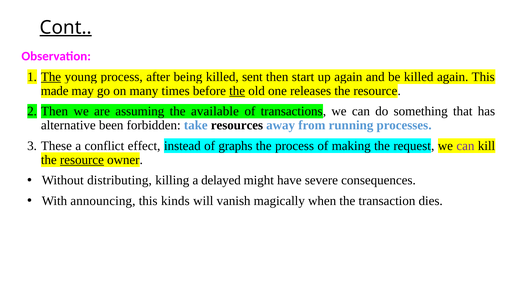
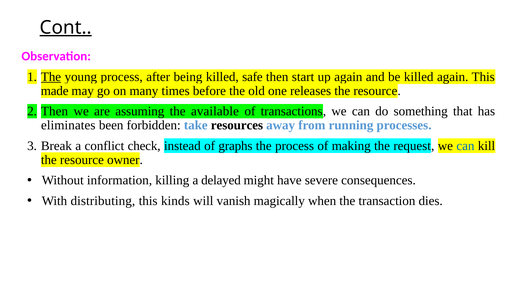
sent: sent -> safe (252, 77)
the underline: present -> none (237, 91)
alternative: alternative -> eliminates (68, 125)
These: These -> Break (56, 146)
effect: effect -> check (144, 146)
can colour: purple -> blue (465, 146)
resource underline: present -> none (82, 160)
distributing: distributing -> information (120, 180)
announcing: announcing -> distributing (103, 201)
